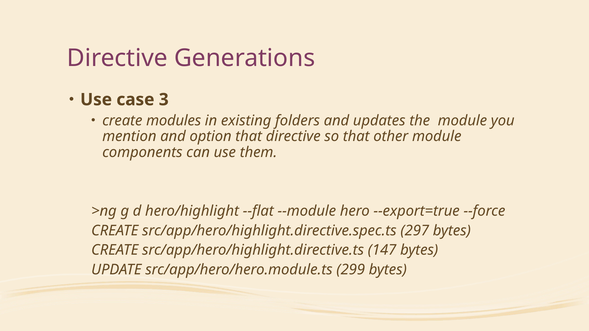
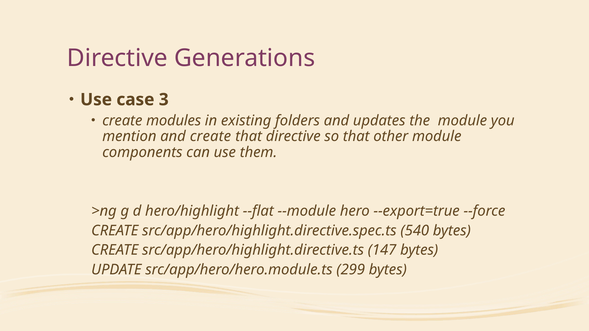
and option: option -> create (210, 137)
297: 297 -> 540 (415, 231)
